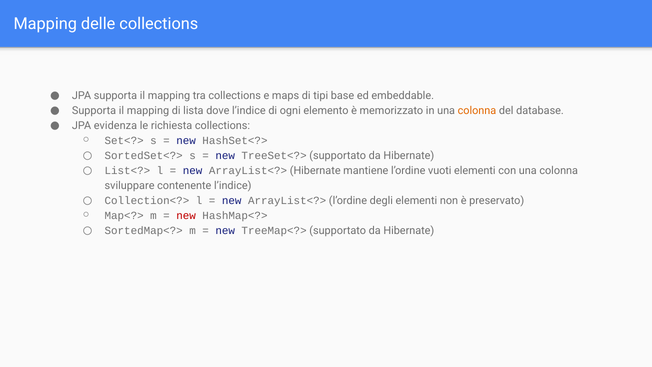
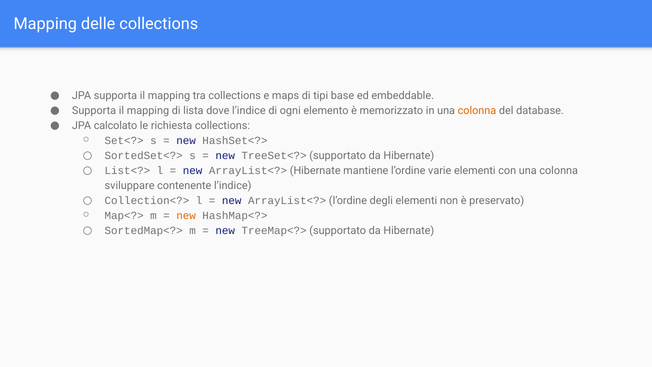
evidenza: evidenza -> calcolato (115, 126)
vuoti: vuoti -> varie (440, 171)
new colour: red -> orange (186, 216)
